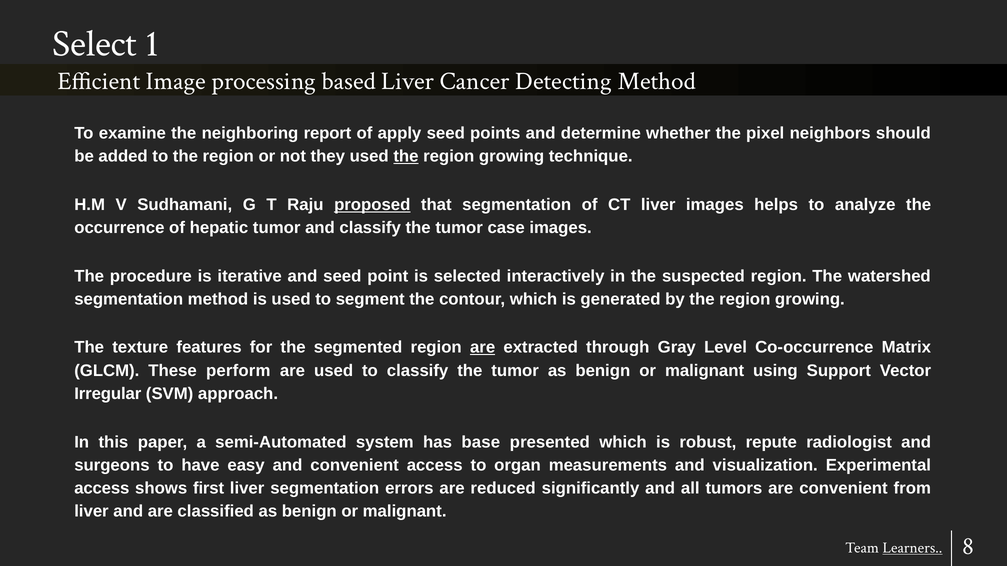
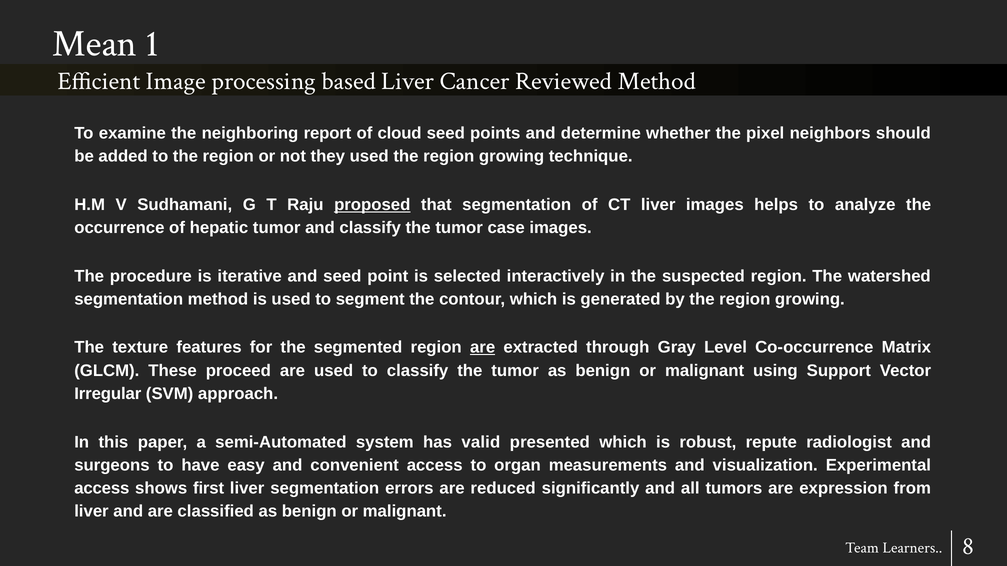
Select: Select -> Mean (95, 43)
Detecting: Detecting -> Reviewed (564, 81)
apply: apply -> cloud (400, 133)
the underline: present -> none (406, 156)
perform: perform -> proceed (238, 371)
base: base -> valid (481, 442)
are convenient: convenient -> expression (843, 489)
Learners underline: present -> none (912, 548)
